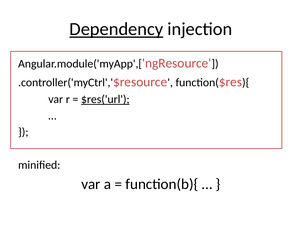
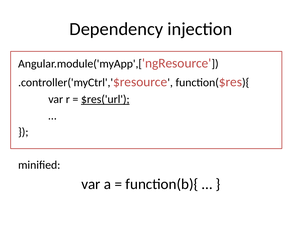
Dependency underline: present -> none (116, 29)
